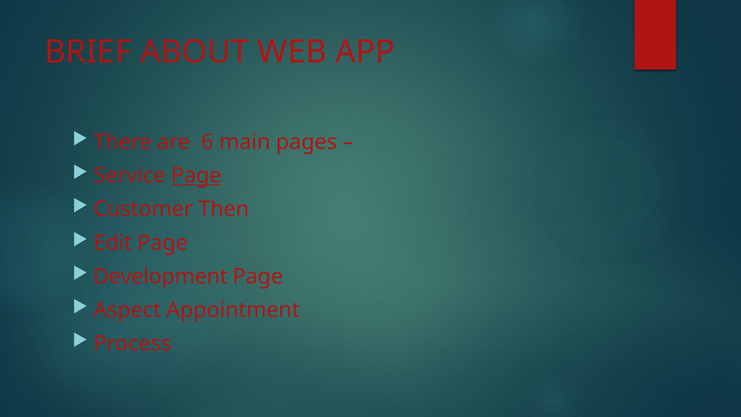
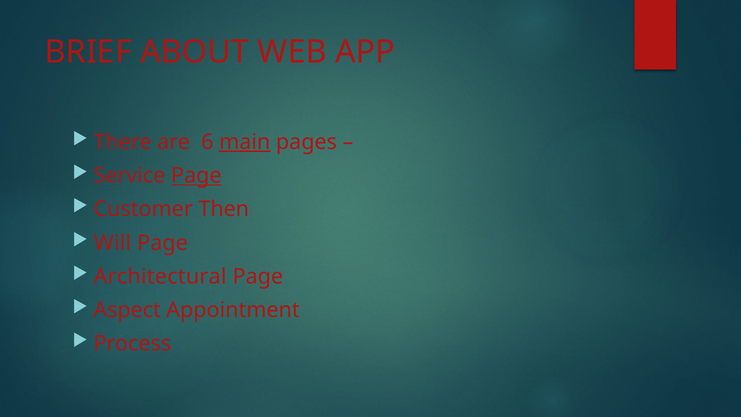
main underline: none -> present (245, 142)
Edit: Edit -> Will (112, 243)
Development: Development -> Architectural (160, 276)
